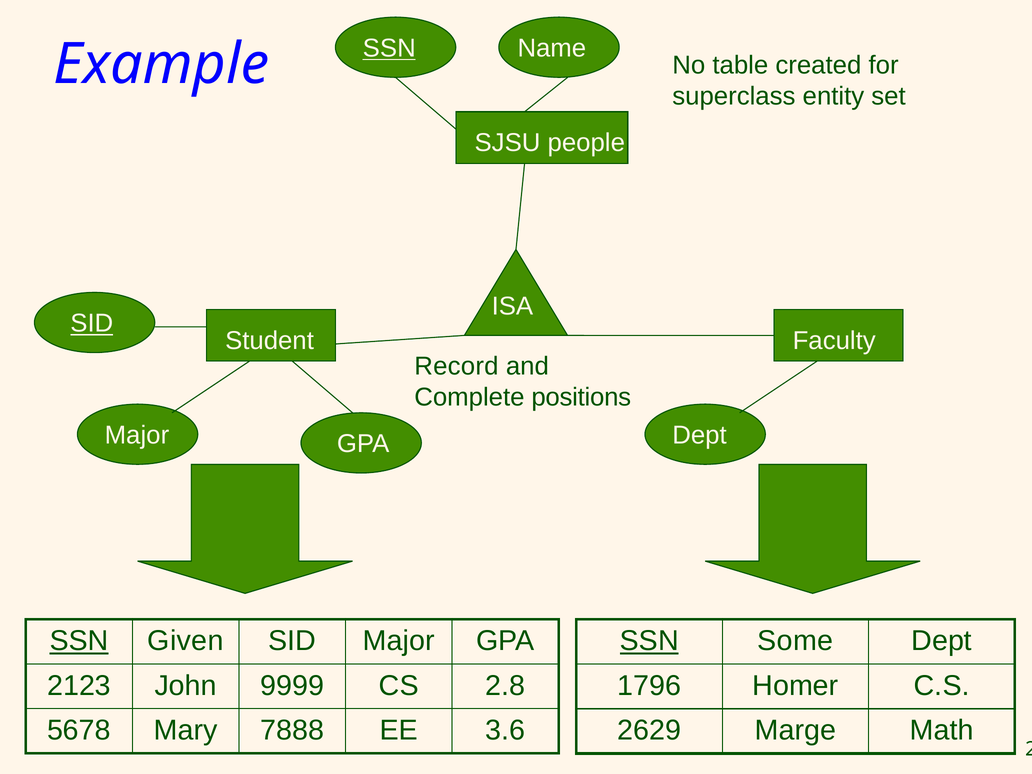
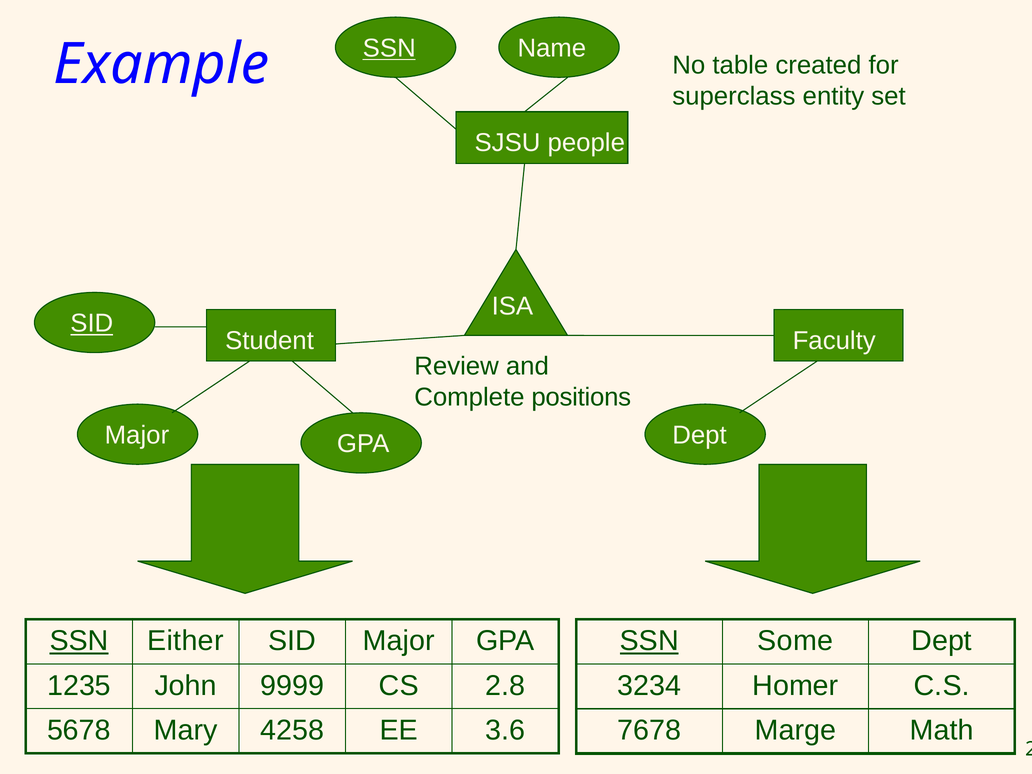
Record: Record -> Review (457, 366)
Given: Given -> Either (186, 641)
2123: 2123 -> 1235 (79, 686)
1796: 1796 -> 3234 (649, 686)
7888: 7888 -> 4258 (292, 730)
2629: 2629 -> 7678 (649, 730)
